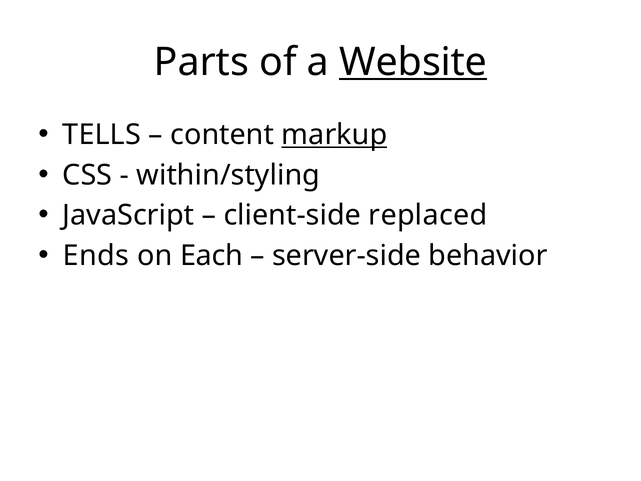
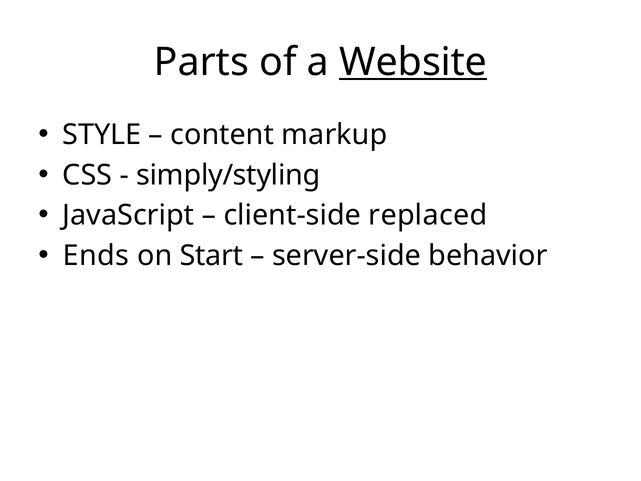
TELLS: TELLS -> STYLE (102, 135)
markup underline: present -> none (334, 135)
within/styling: within/styling -> simply/styling (228, 175)
Each: Each -> Start (212, 256)
